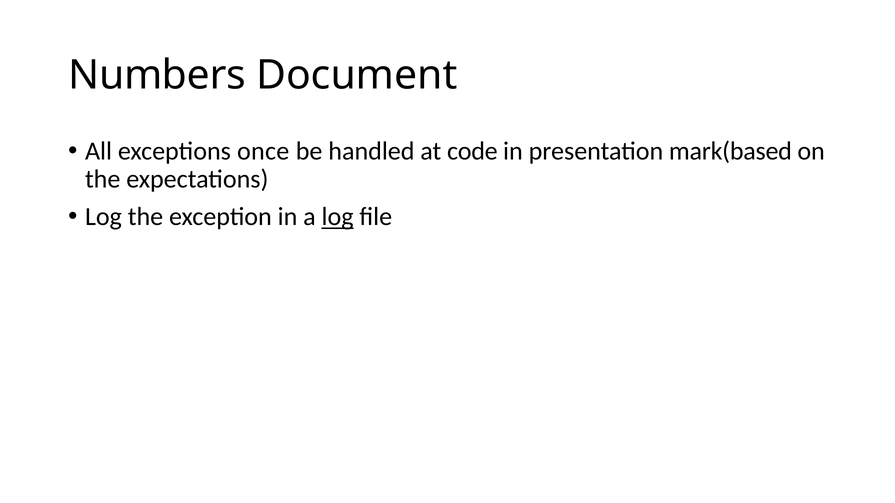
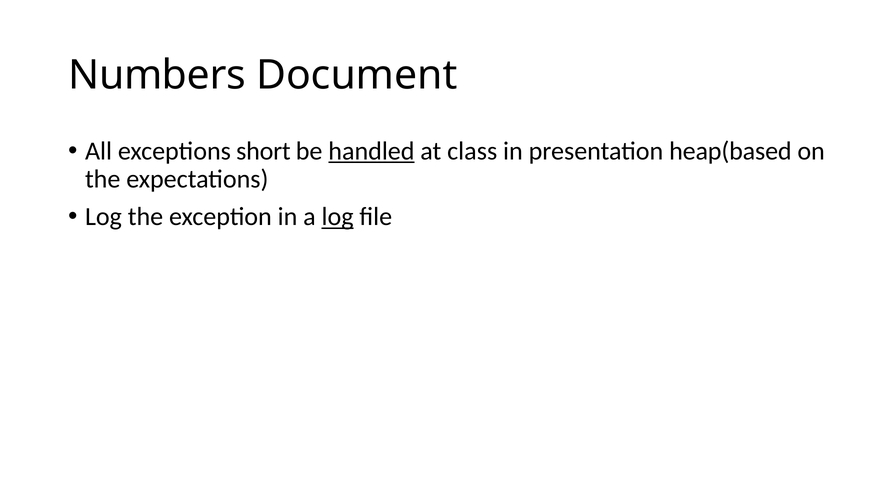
once: once -> short (263, 151)
handled underline: none -> present (371, 151)
code: code -> class (472, 151)
mark(based: mark(based -> heap(based (730, 151)
